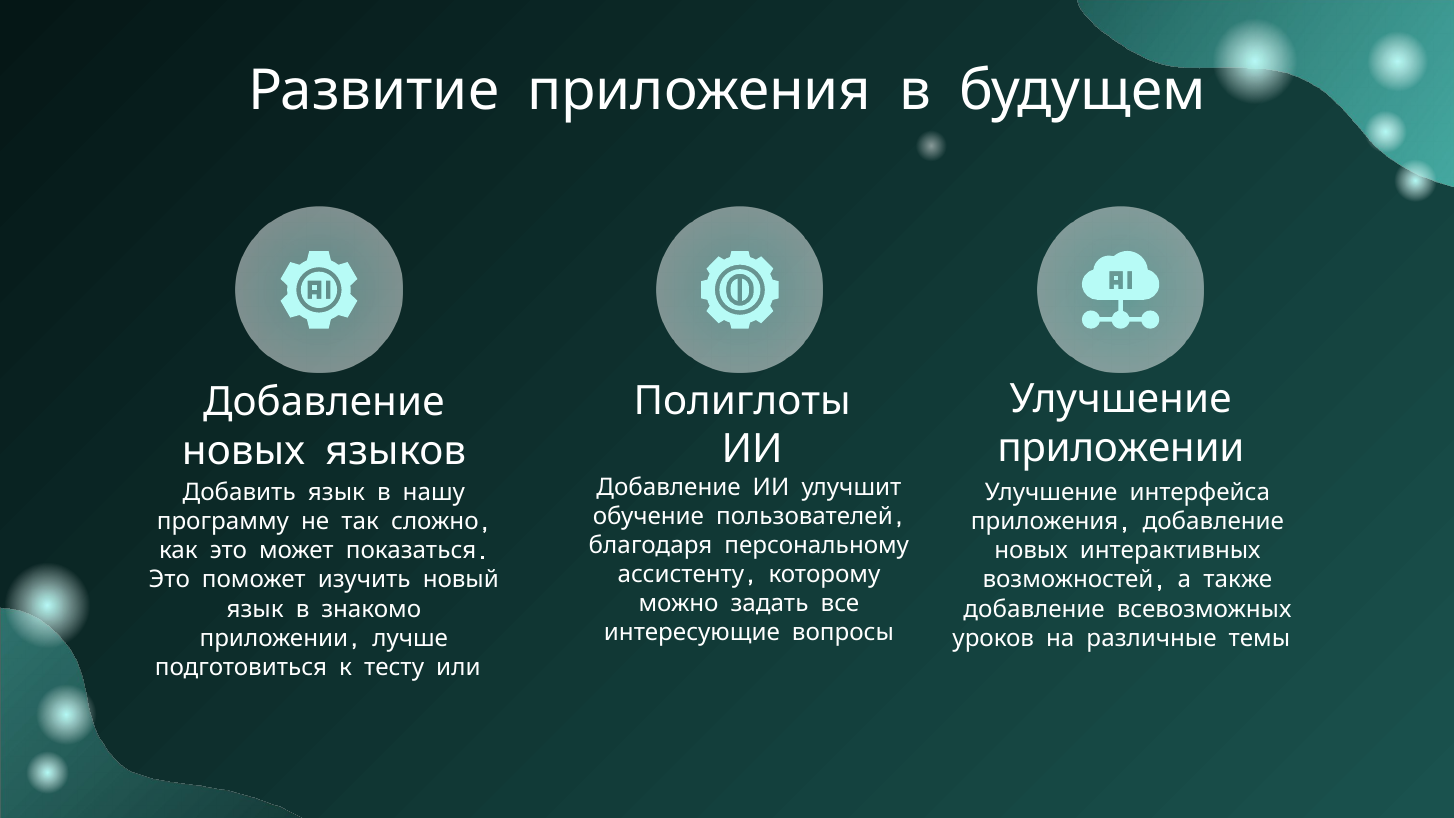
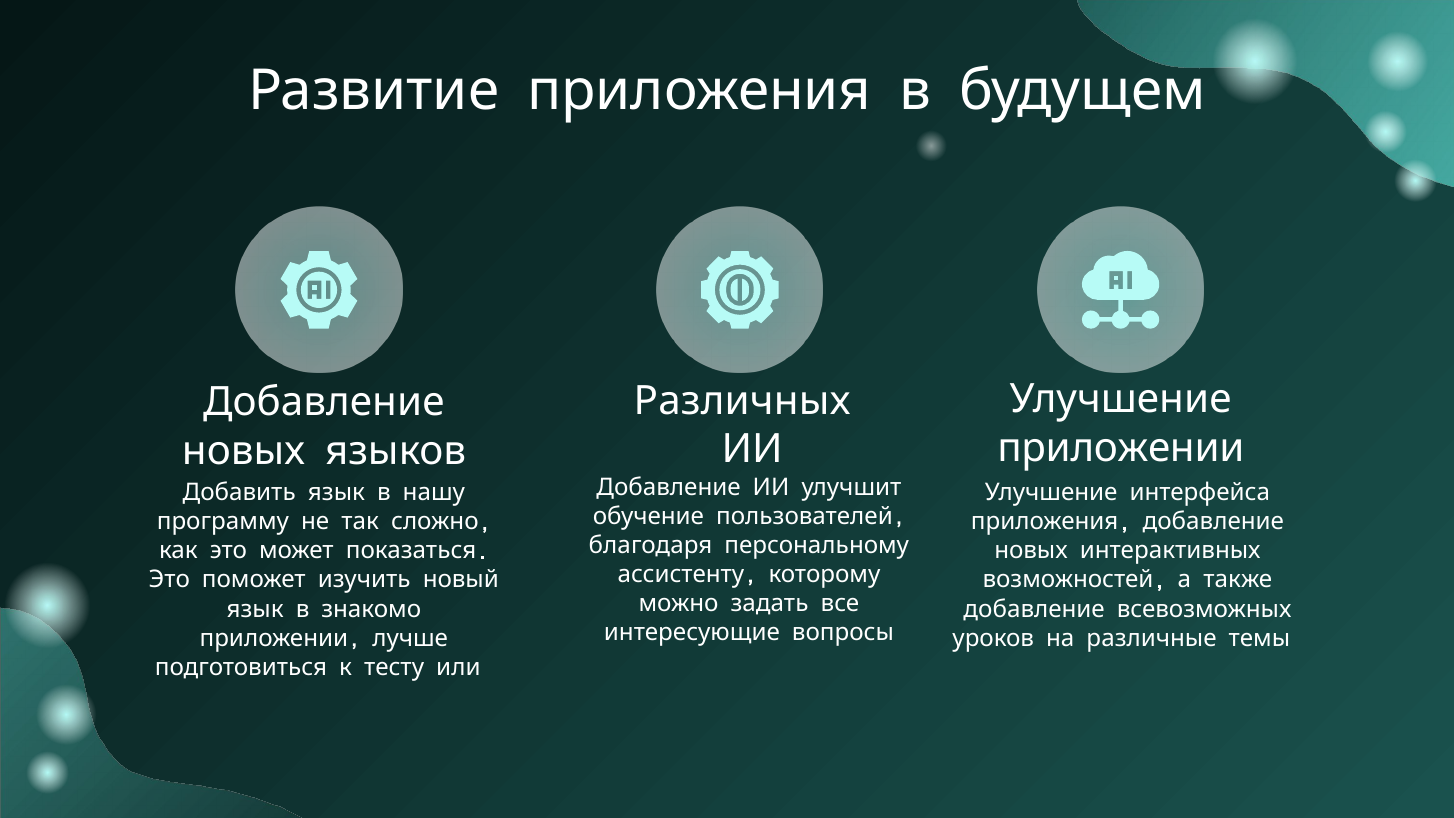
Полиглоты: Полиглоты -> Различных (742, 401)
